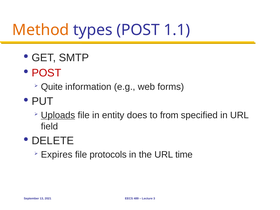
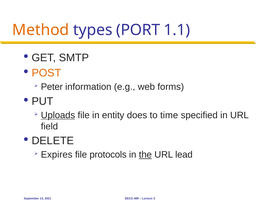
types POST: POST -> PORT (138, 30)
POST colour: red -> orange (46, 73)
Quite: Quite -> Peter (52, 87)
from: from -> time (169, 115)
the underline: none -> present (145, 155)
time: time -> lead (184, 155)
